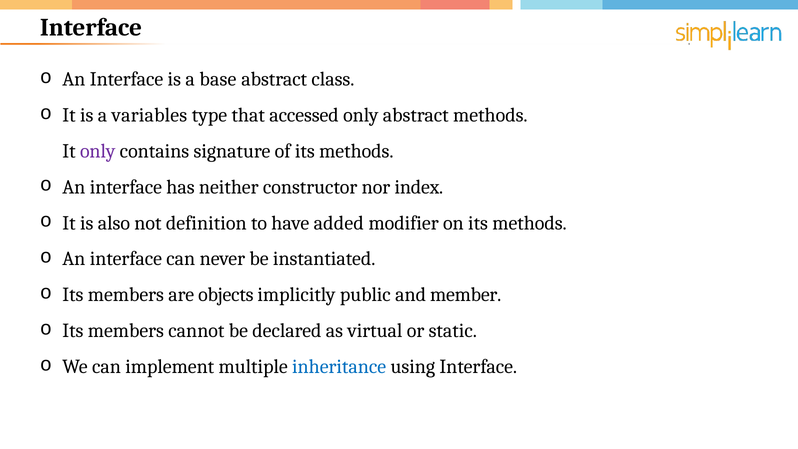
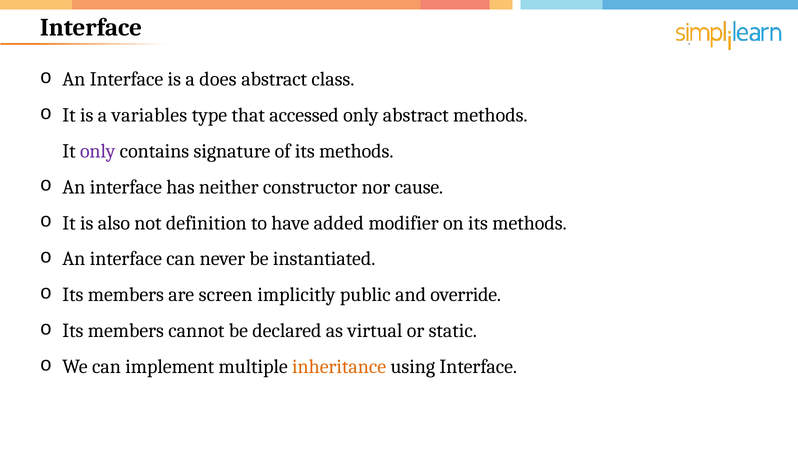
base: base -> does (218, 79)
index: index -> cause (419, 187)
objects: objects -> screen (226, 295)
member: member -> override (466, 295)
inheritance colour: blue -> orange (339, 367)
